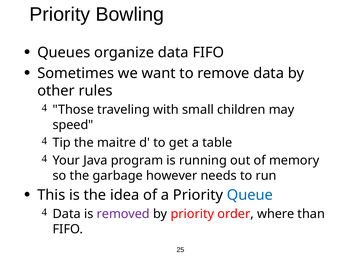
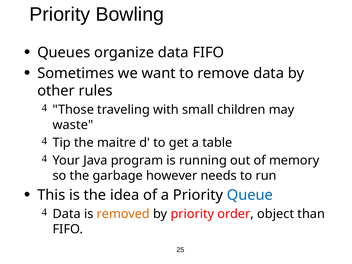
speed: speed -> waste (73, 125)
removed colour: purple -> orange (123, 214)
where: where -> object (276, 214)
